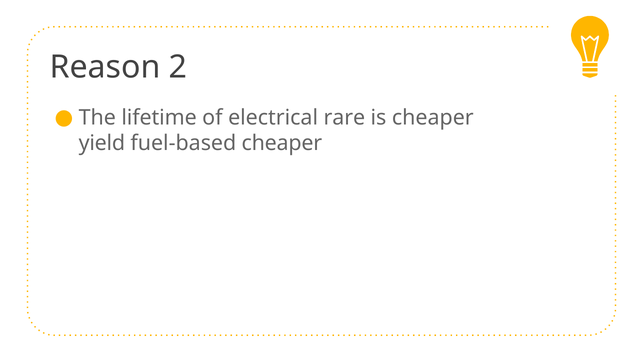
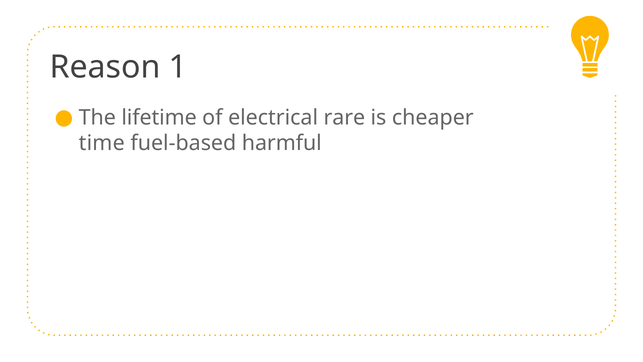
2: 2 -> 1 (178, 67)
yield: yield -> time (102, 143)
fuel-based cheaper: cheaper -> harmful (282, 143)
